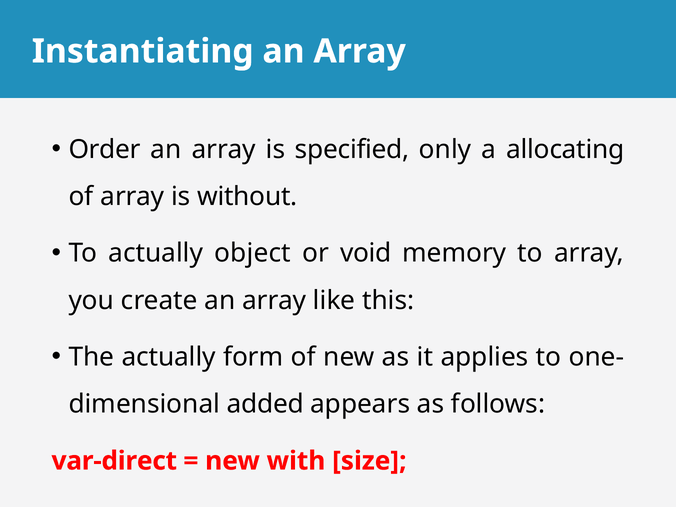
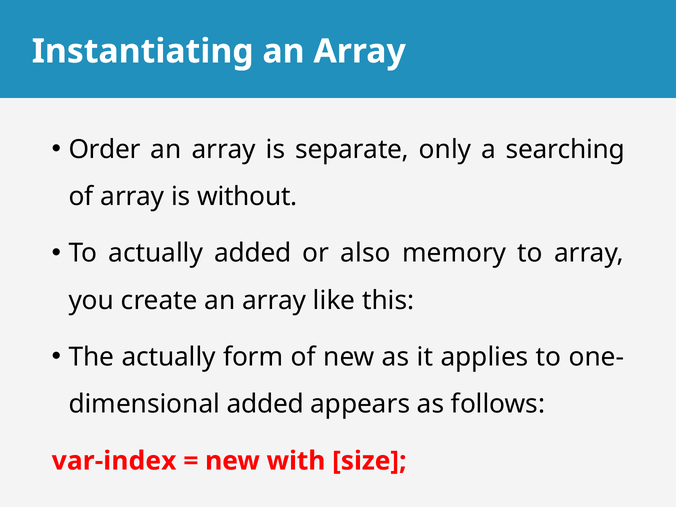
specified: specified -> separate (352, 149)
allocating: allocating -> searching (565, 149)
actually object: object -> added (253, 253)
void: void -> also (366, 253)
var-direct: var-direct -> var-index (114, 461)
